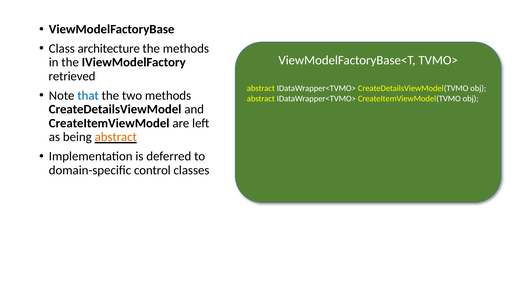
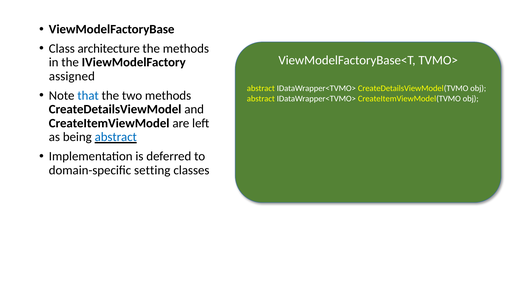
retrieved: retrieved -> assigned (72, 76)
abstract colour: orange -> blue (116, 137)
control: control -> setting (152, 170)
